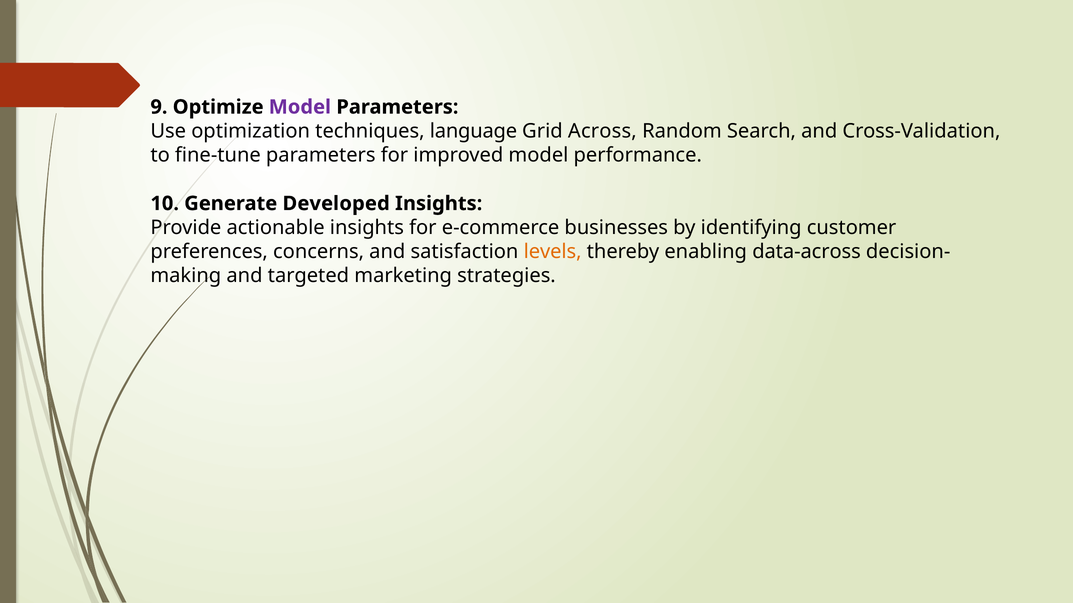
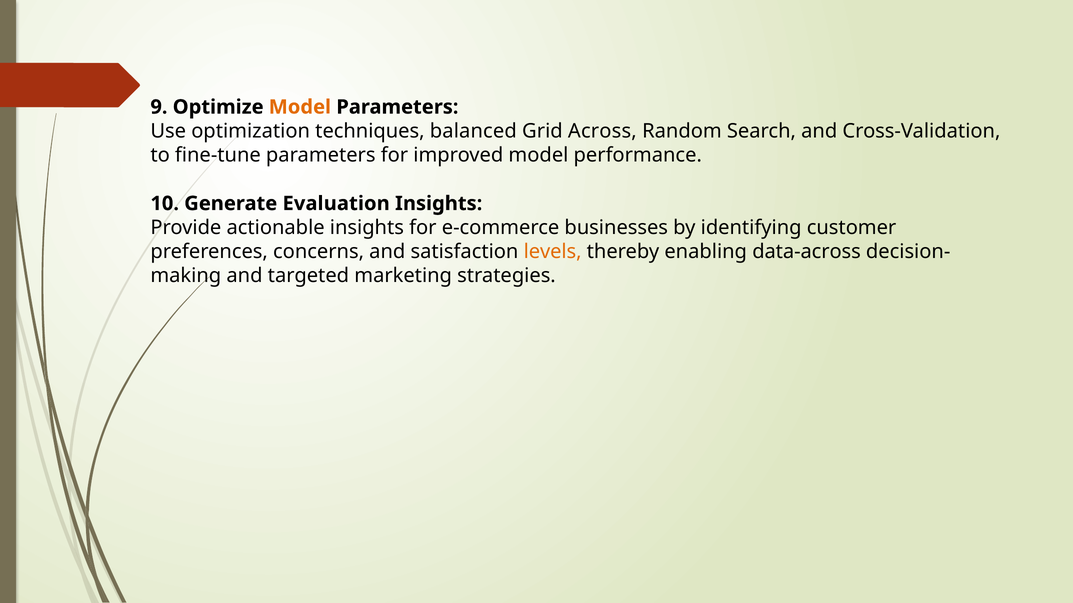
Model colour: purple -> orange (300, 107)
language: language -> balanced (473, 131)
Developed: Developed -> Evaluation (336, 204)
